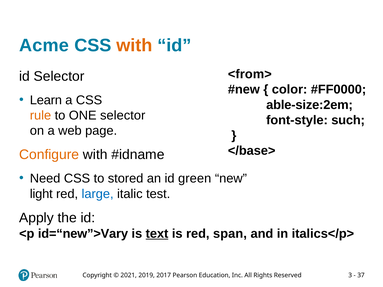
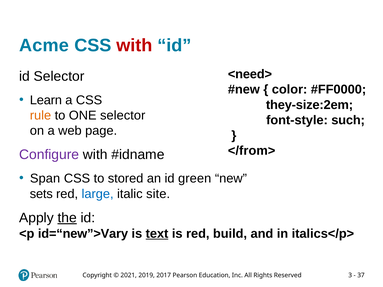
with colour: orange -> red (134, 45)
<from>: <from> -> <need> (250, 74)
able-size:2em: able-size:2em -> they-size:2em (310, 105)
</base>: </base> -> </from> (252, 151)
Configure colour: orange -> purple (49, 155)
Need: Need -> Span (45, 179)
light: light -> sets (41, 194)
test: test -> site (158, 194)
the underline: none -> present (67, 218)
span: span -> build (230, 234)
